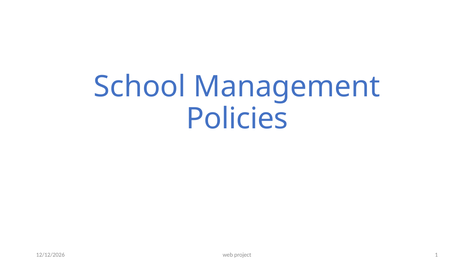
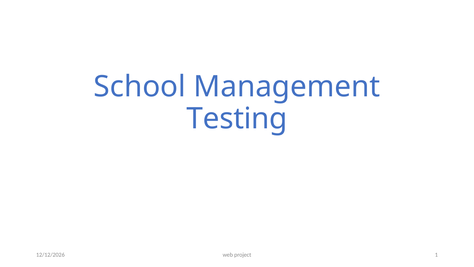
Policies: Policies -> Testing (237, 118)
